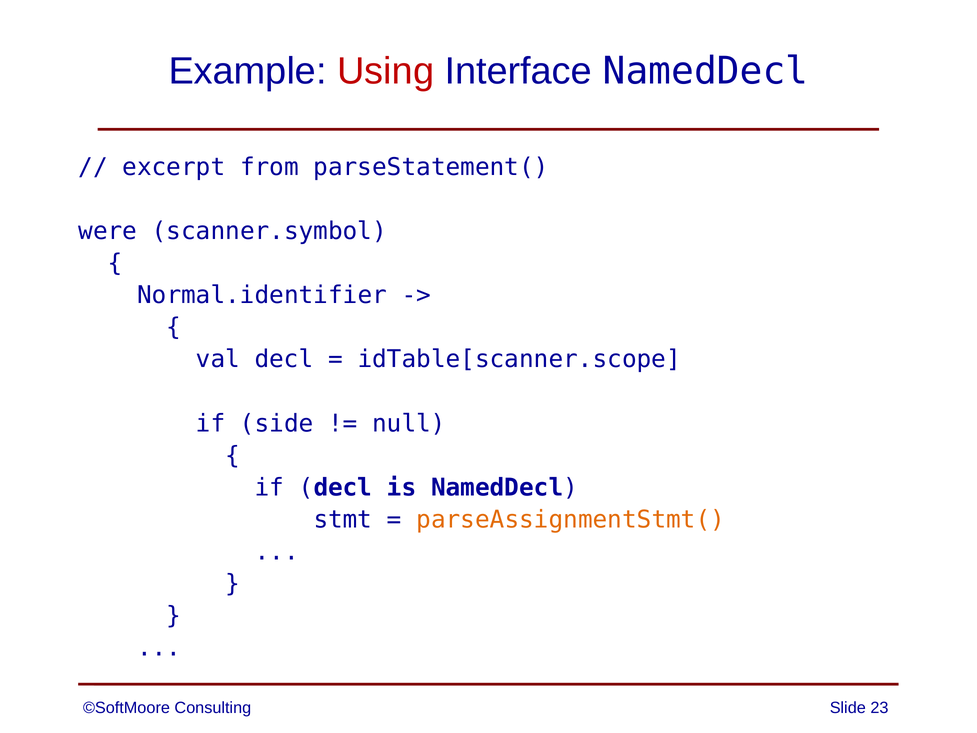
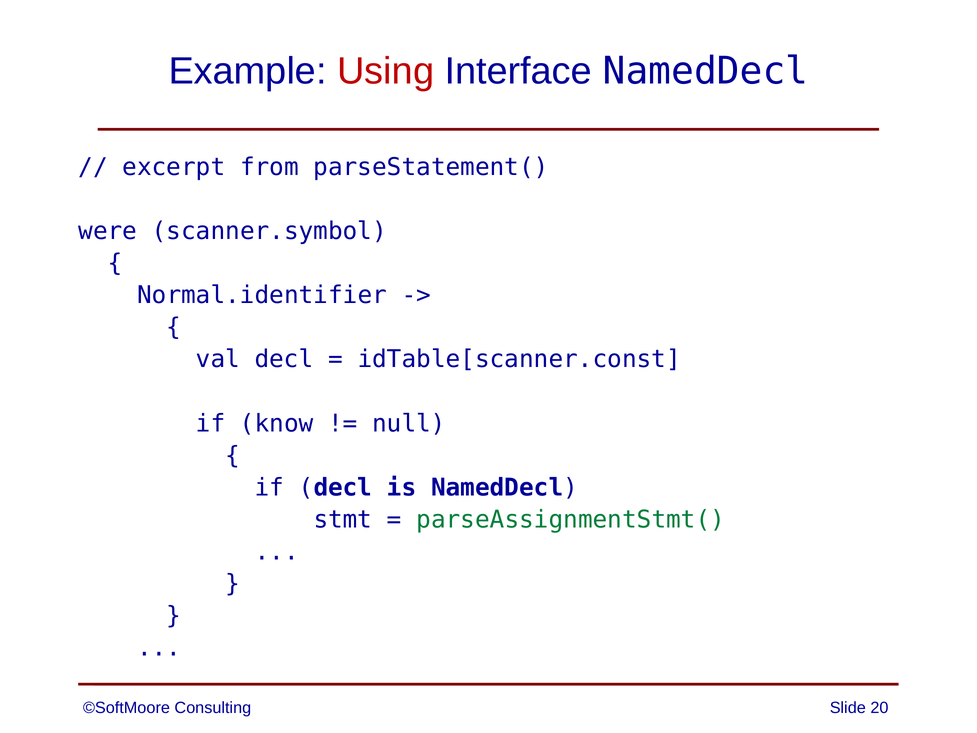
idTable[scanner.scope: idTable[scanner.scope -> idTable[scanner.const (519, 359)
side: side -> know (277, 423)
parseAssignmentStmt( colour: orange -> green (571, 519)
23: 23 -> 20 (879, 708)
